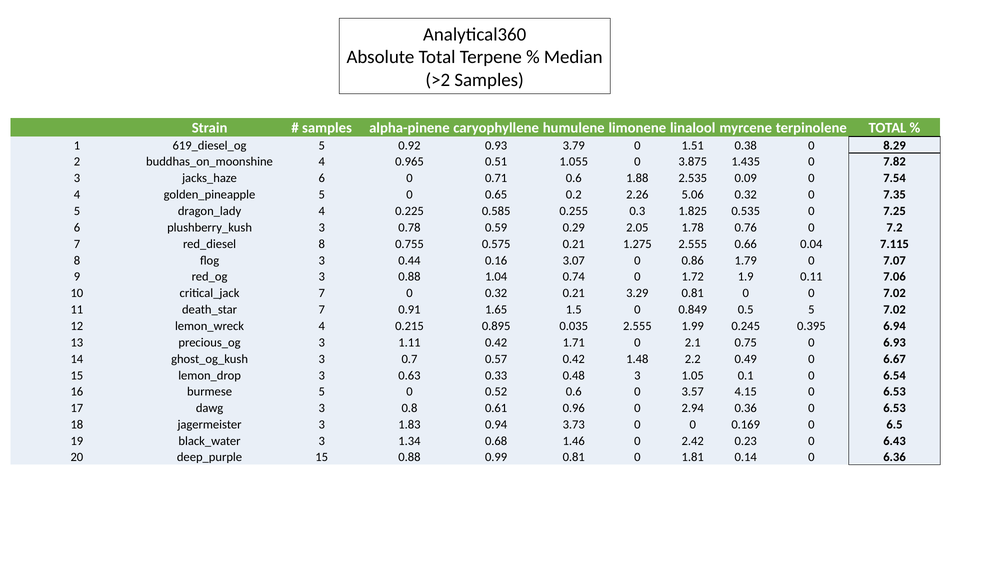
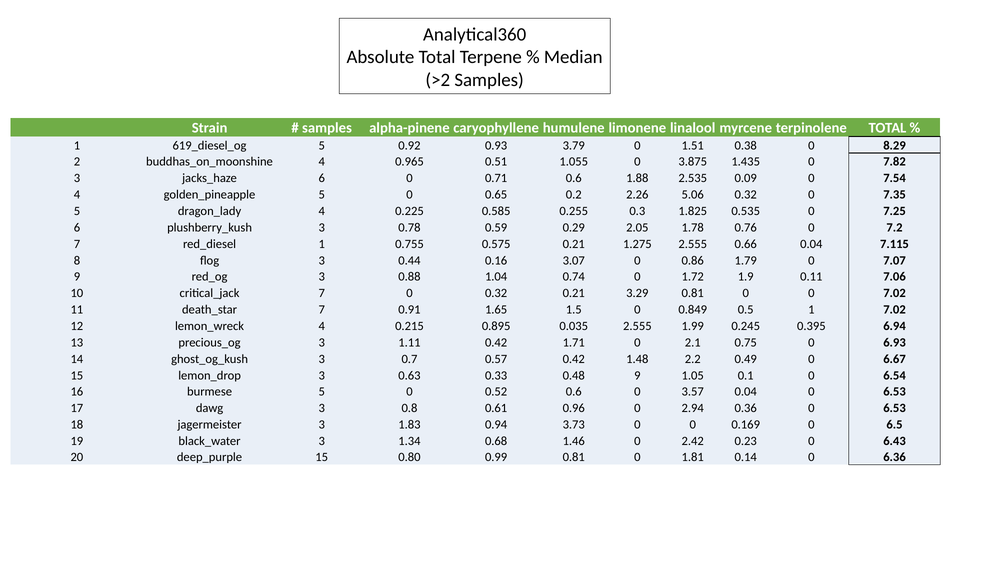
8: 8 -> 1 (322, 244)
0.5 5: 5 -> 1 (811, 309)
0.48 3: 3 -> 9 (637, 375)
3.57 4.15: 4.15 -> 0.04 (746, 391)
15 0.88: 0.88 -> 0.80 (409, 457)
